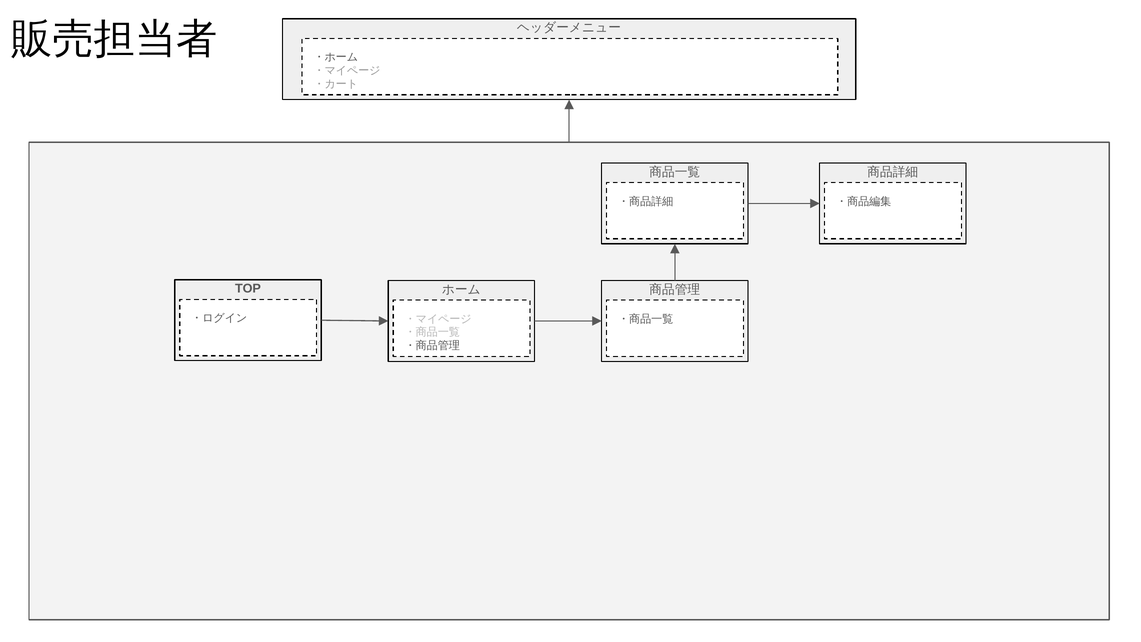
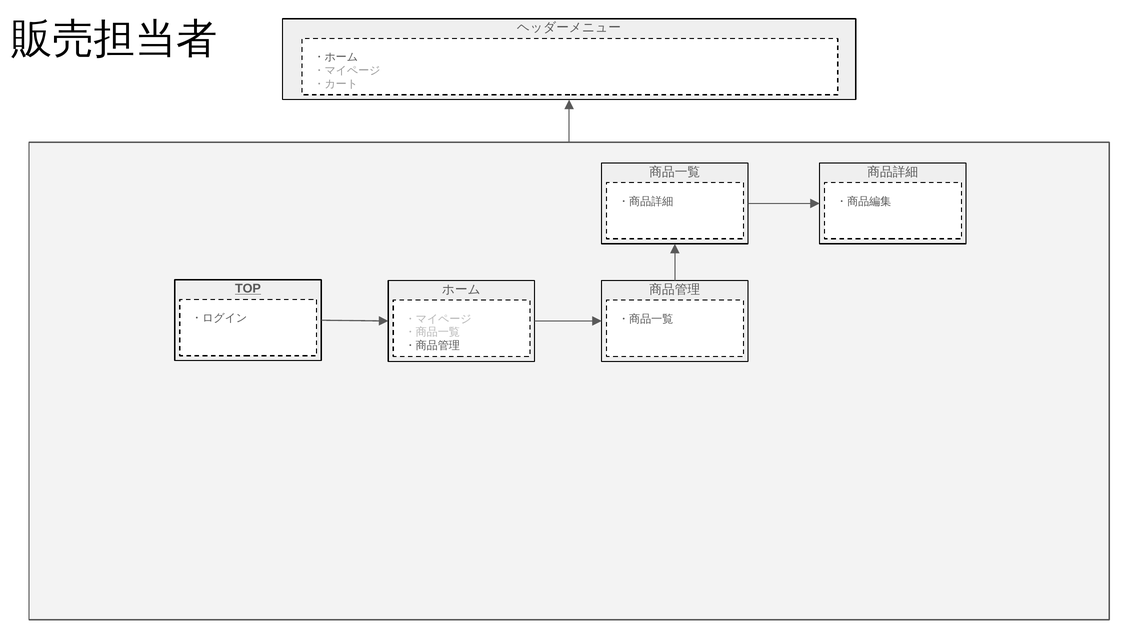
TOP underline: none -> present (248, 289)
